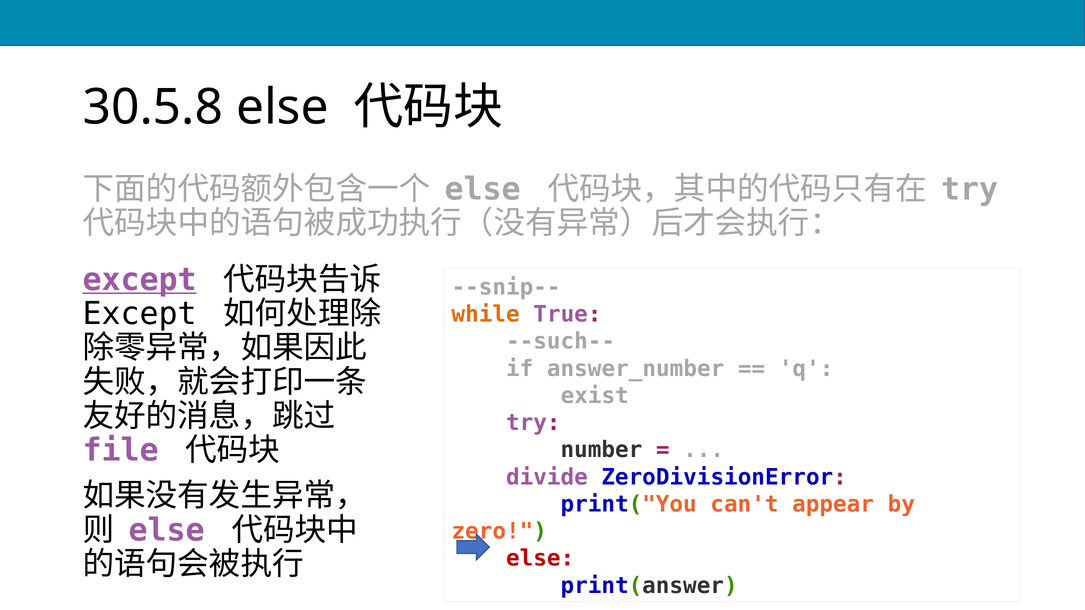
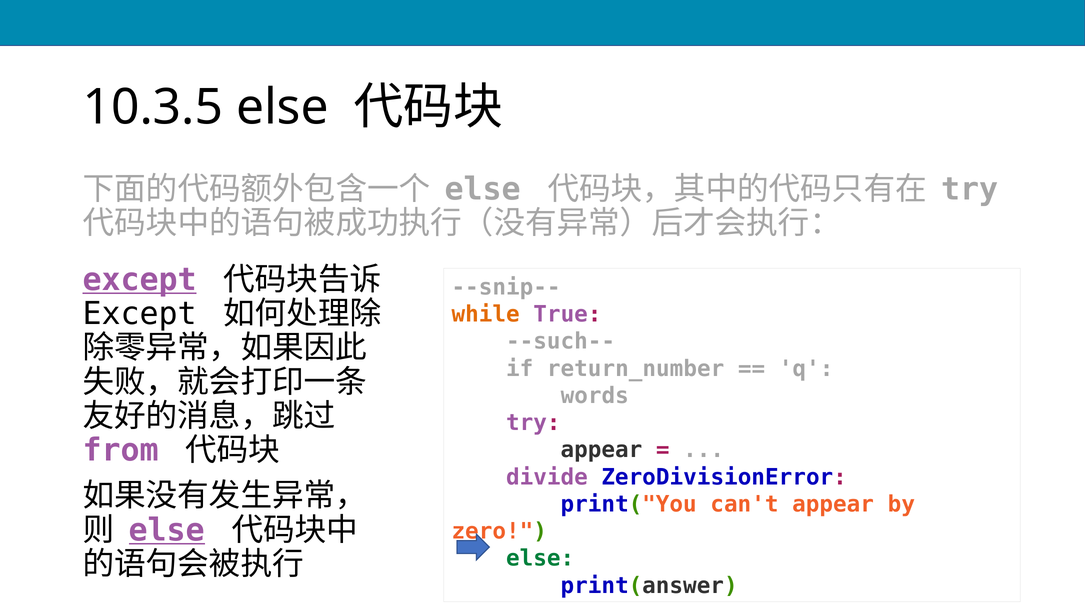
30.5.8: 30.5.8 -> 10.3.5 (153, 108)
answer_number: answer_number -> return_number (636, 369)
exist: exist -> words (595, 396)
file: file -> from (121, 451)
number: number -> appear (601, 450)
else underline: none -> present (167, 530)
else colour: red -> green (540, 559)
